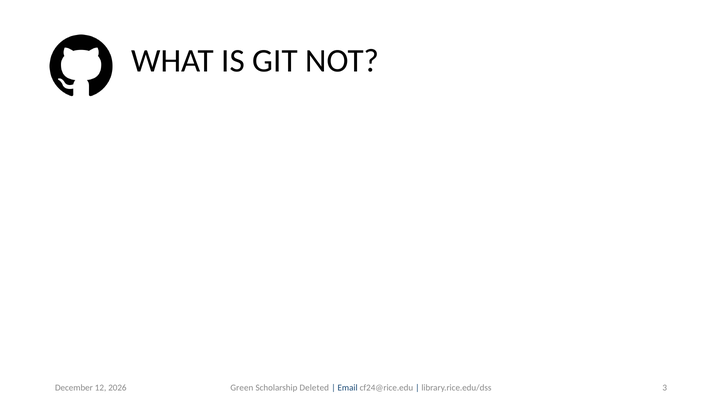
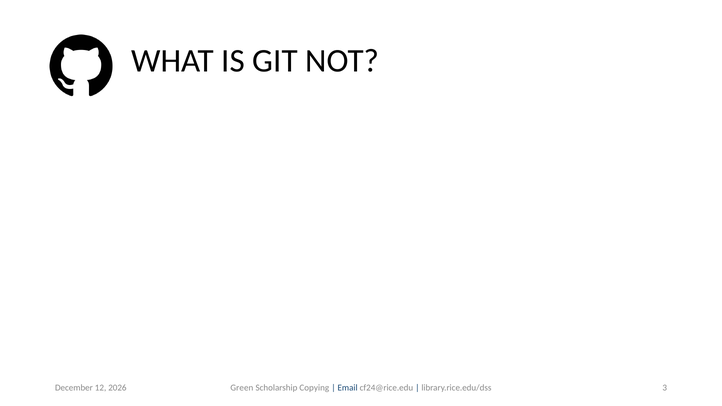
Deleted: Deleted -> Copying (314, 388)
